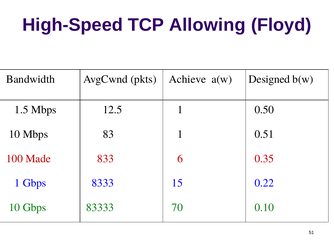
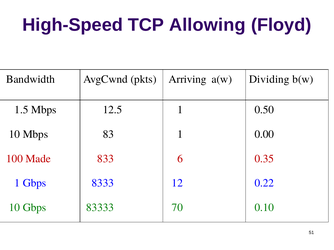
Achieve: Achieve -> Arriving (188, 79)
Designed: Designed -> Dividing (269, 79)
0.51: 0.51 -> 0.00 (264, 134)
15: 15 -> 12 (177, 183)
